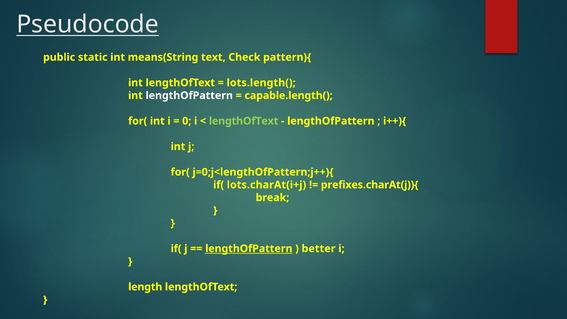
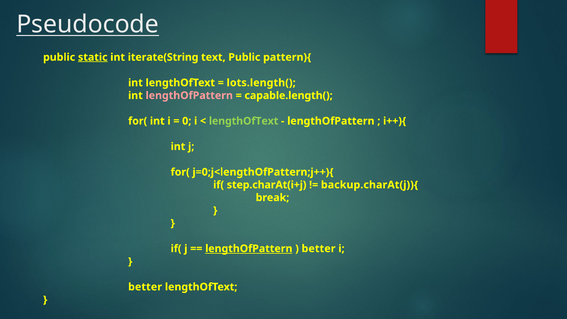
static underline: none -> present (93, 57)
means(String: means(String -> iterate(String (163, 57)
text Check: Check -> Public (244, 57)
lengthOfPattern colour: white -> pink (189, 95)
lots.charAt(i+j: lots.charAt(i+j -> step.charAt(i+j (267, 185)
prefixes.charAt(j)){: prefixes.charAt(j)){ -> backup.charAt(j)){ (370, 185)
length: length -> better (145, 287)
